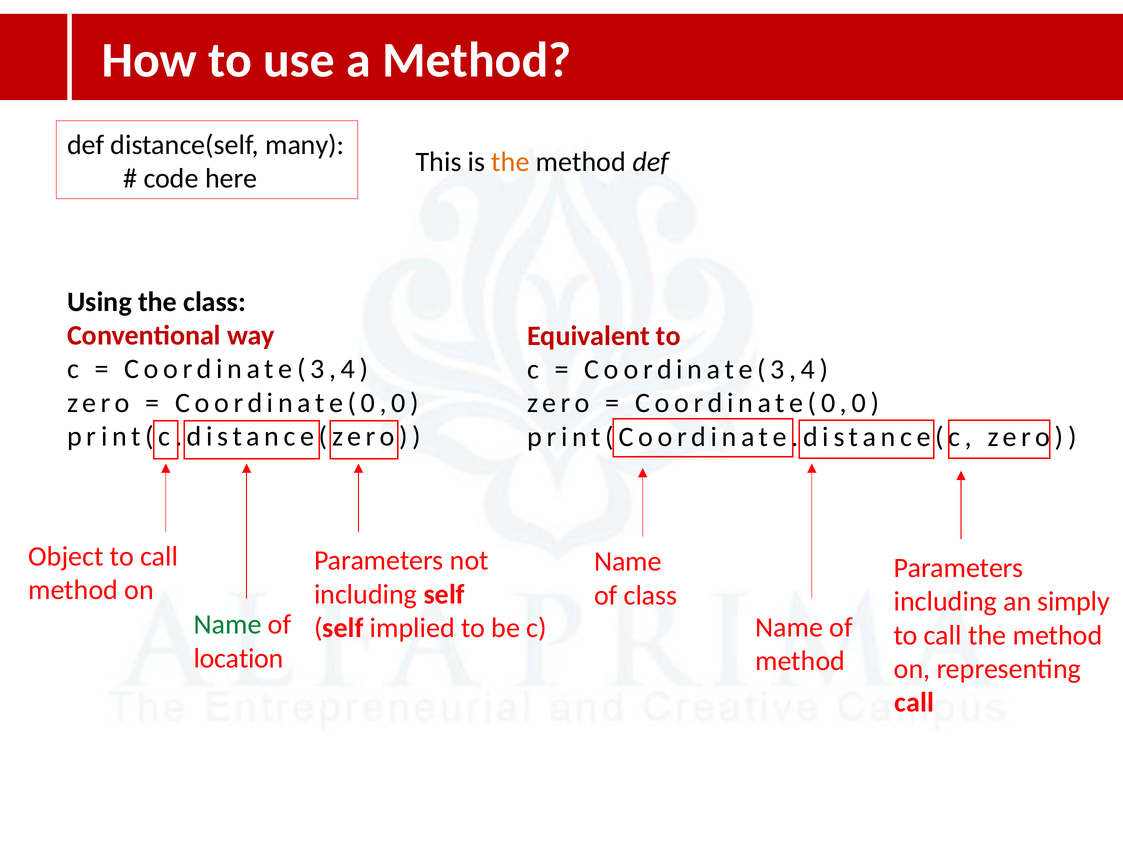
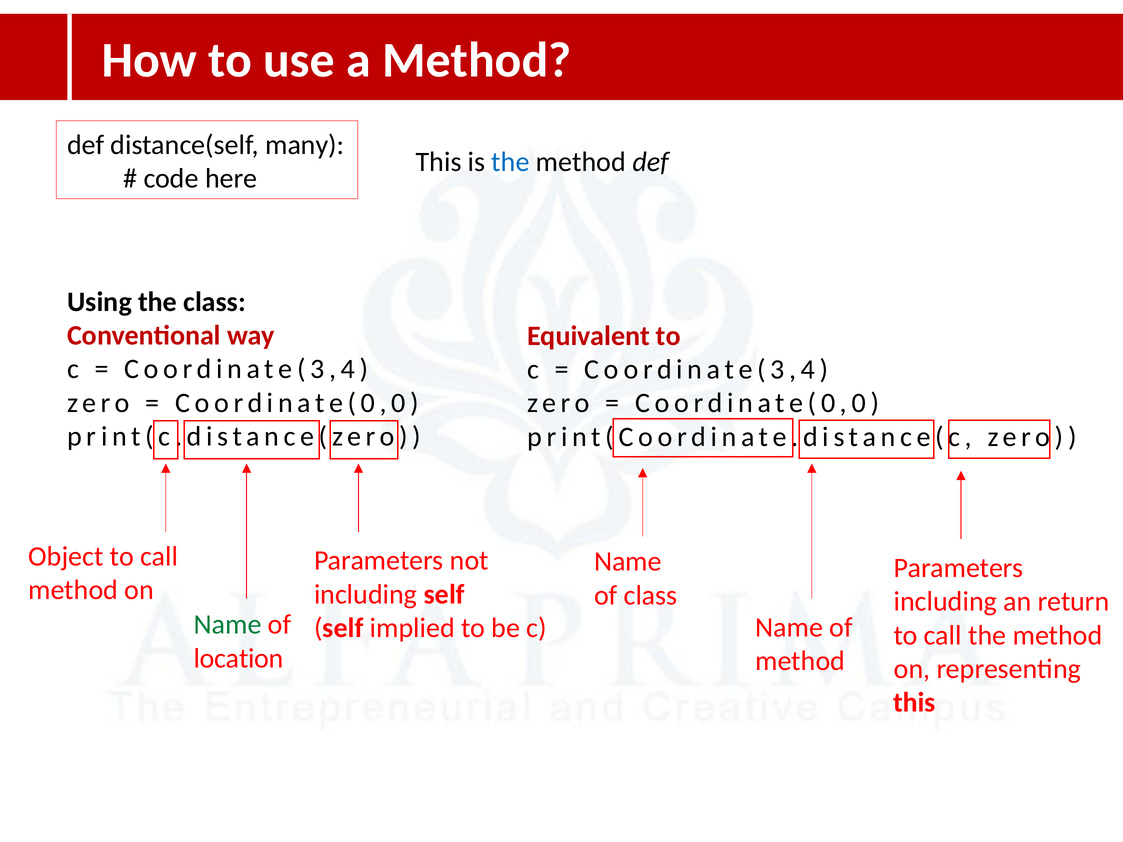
the colour: orange -> blue (510, 162)
simply: simply -> return (1074, 602)
call: call -> this (914, 703)
